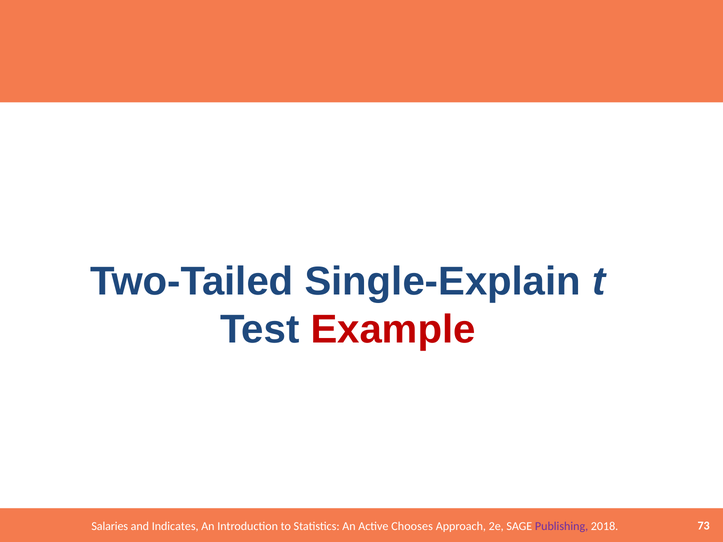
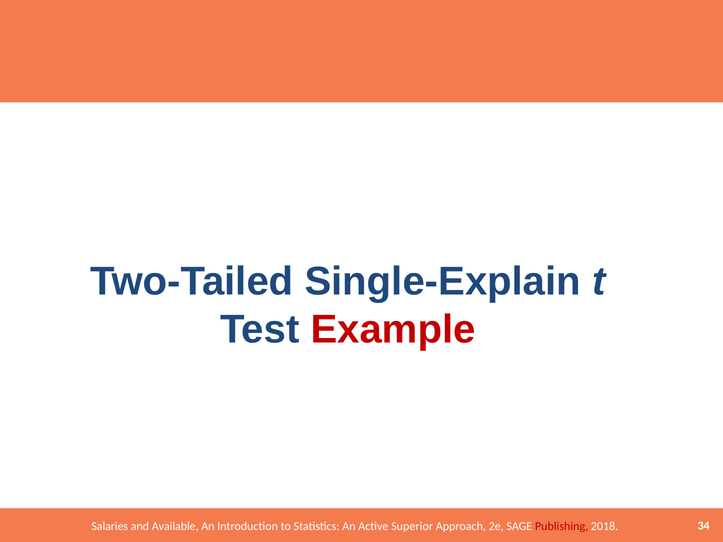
Indicates: Indicates -> Available (175, 526)
Chooses: Chooses -> Superior (412, 526)
Publishing colour: purple -> red (562, 526)
73: 73 -> 34 (704, 526)
